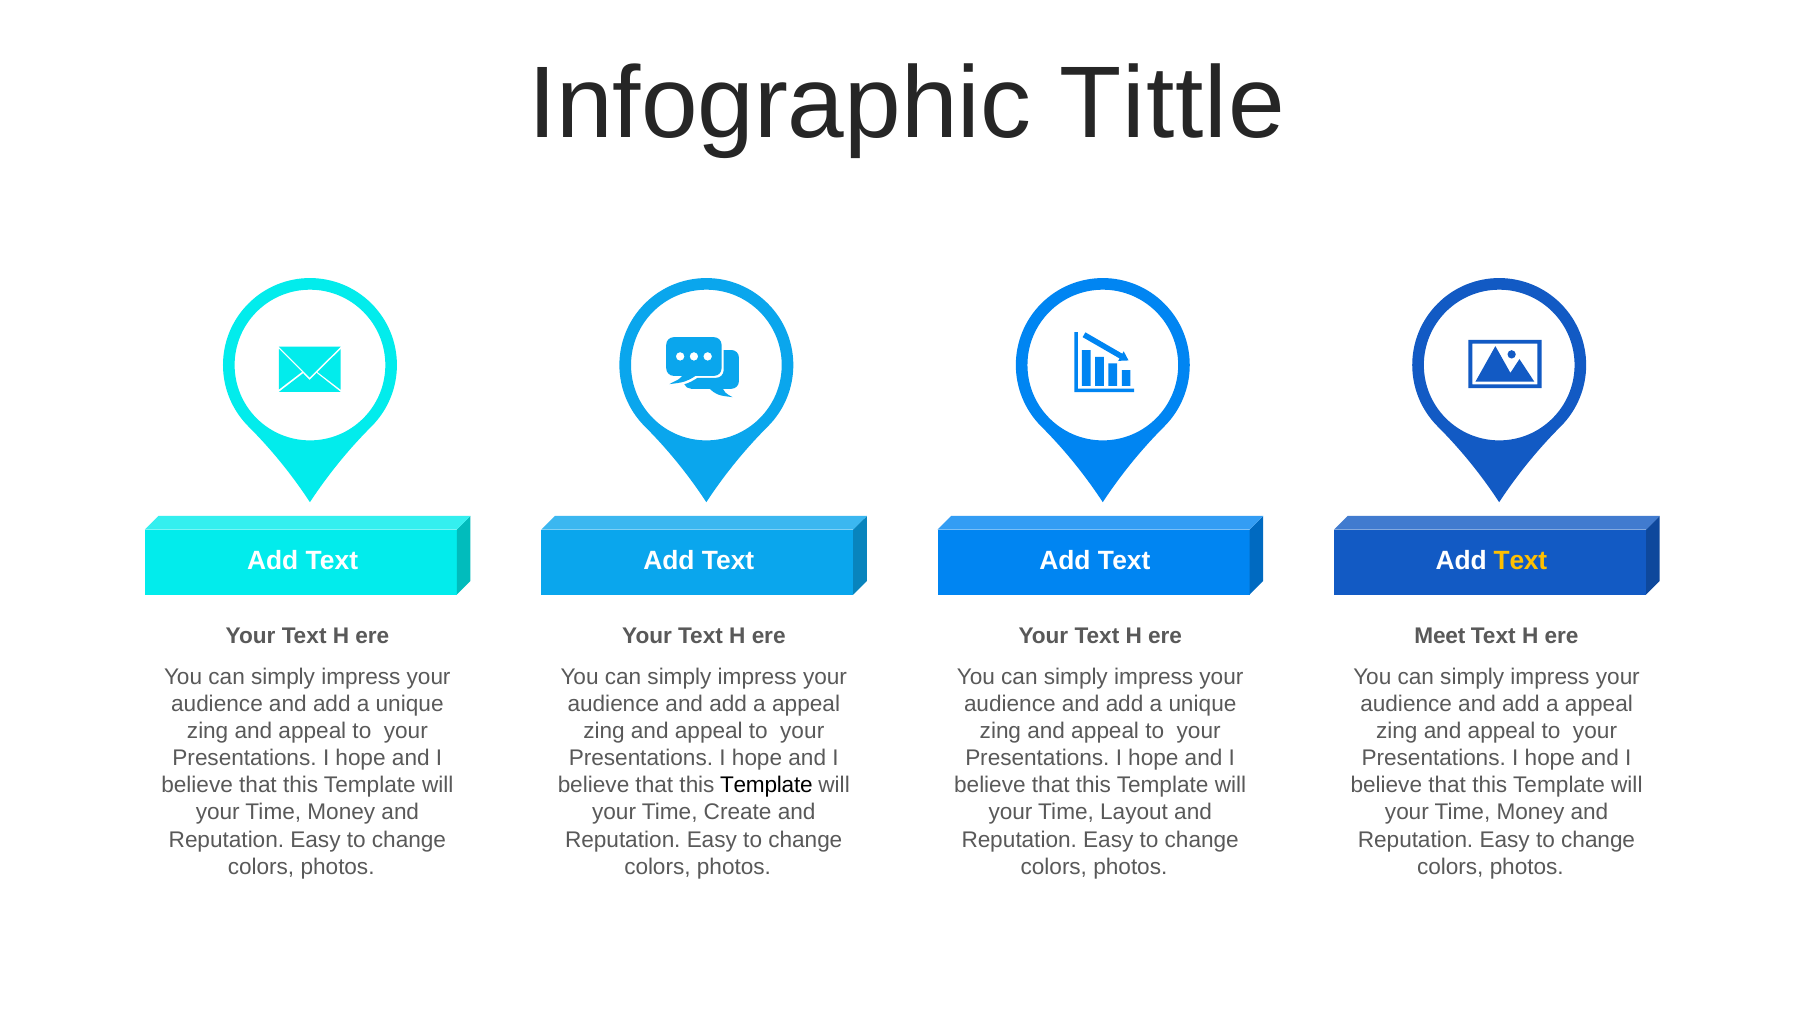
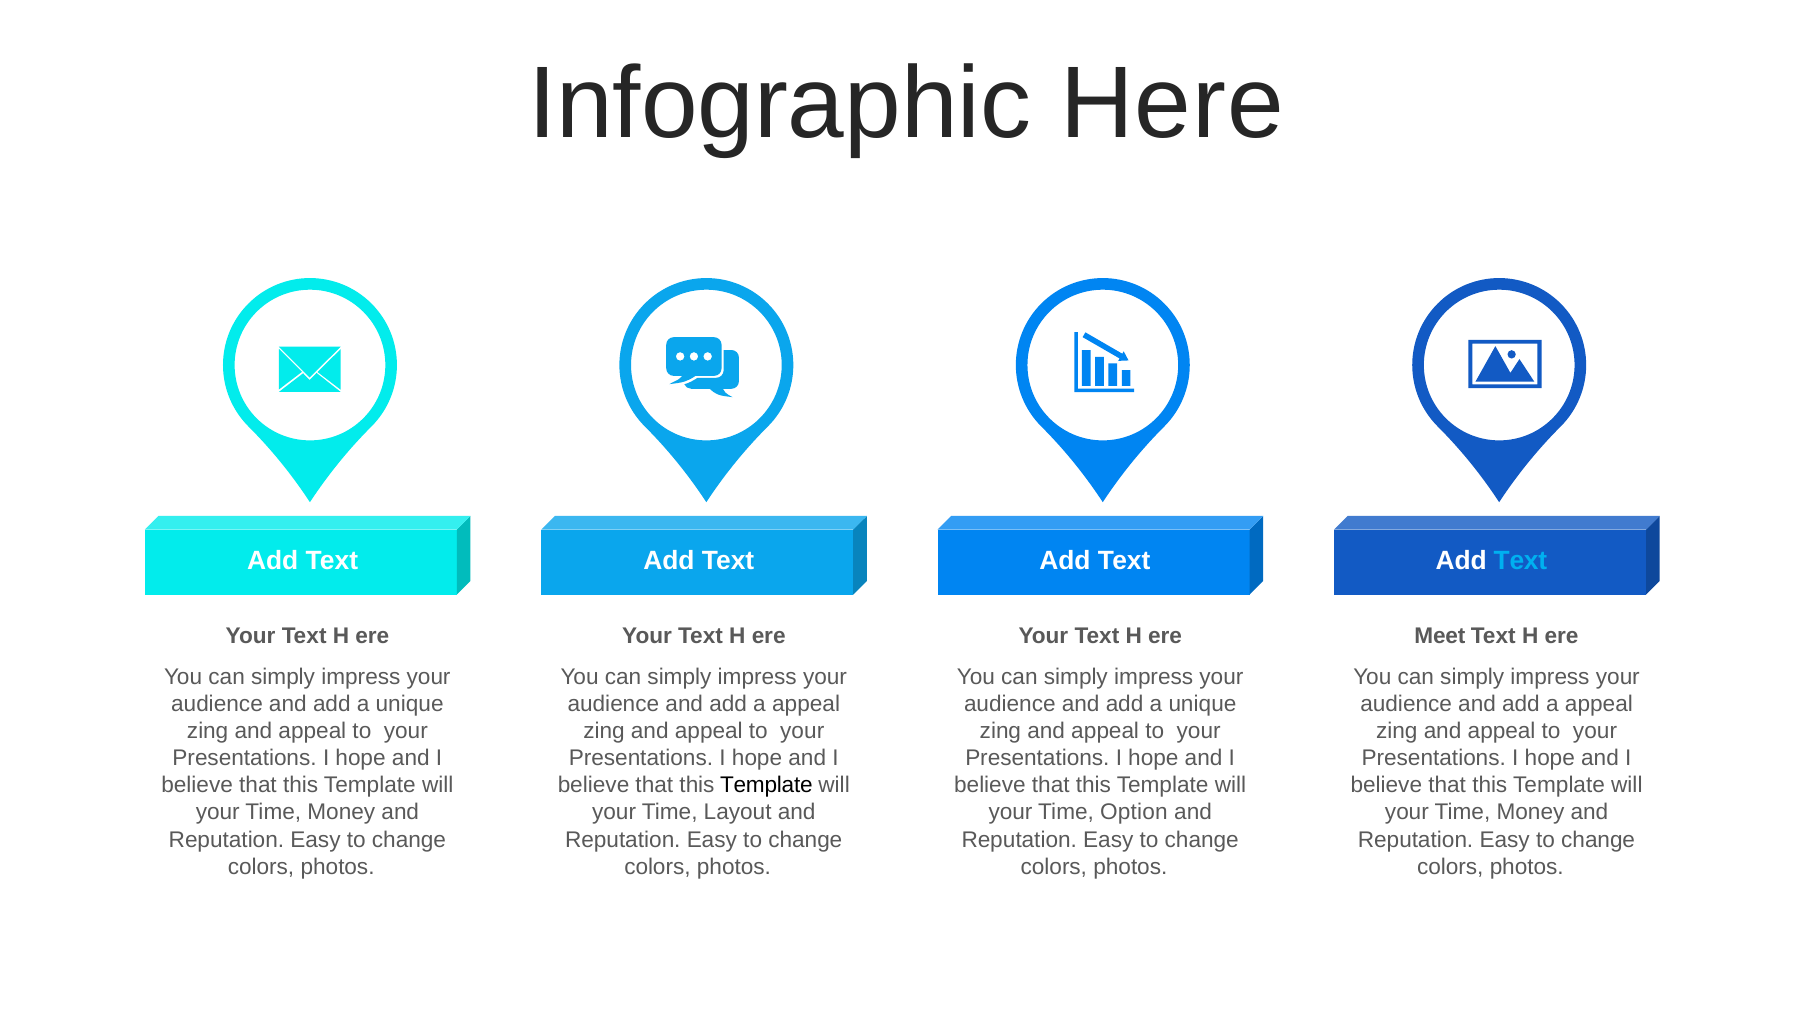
Tittle: Tittle -> Here (1172, 104)
Text colour: yellow -> light blue (1520, 561)
Create: Create -> Layout (738, 813)
Layout: Layout -> Option (1134, 813)
